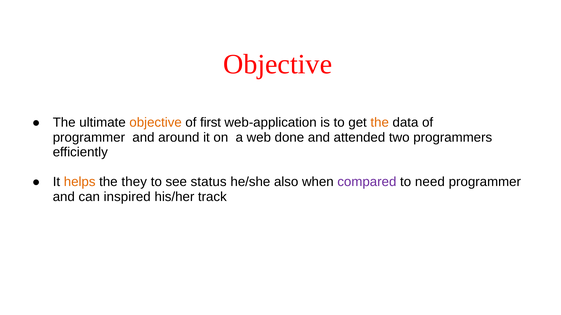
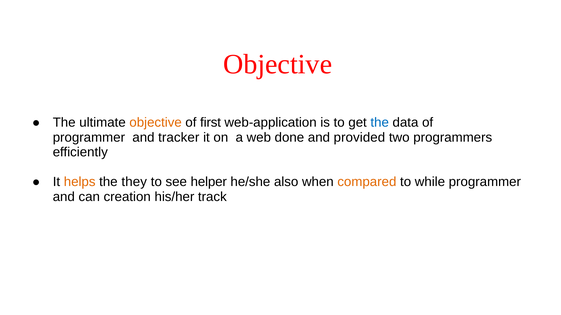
the colour: orange -> blue (380, 123)
around: around -> tracker (179, 138)
attended: attended -> provided (359, 138)
status: status -> helper (209, 182)
compared colour: purple -> orange (367, 182)
need: need -> while (430, 182)
inspired: inspired -> creation (127, 197)
